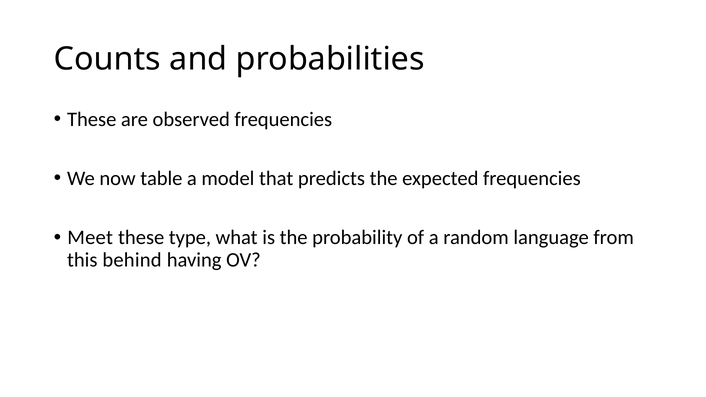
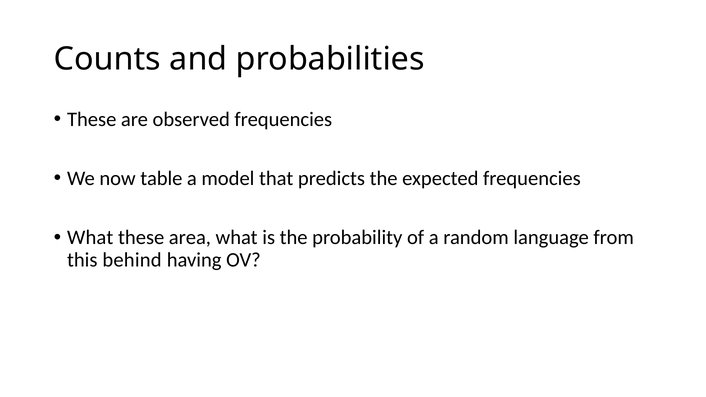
Meet: Meet -> What (90, 238)
type: type -> area (190, 238)
